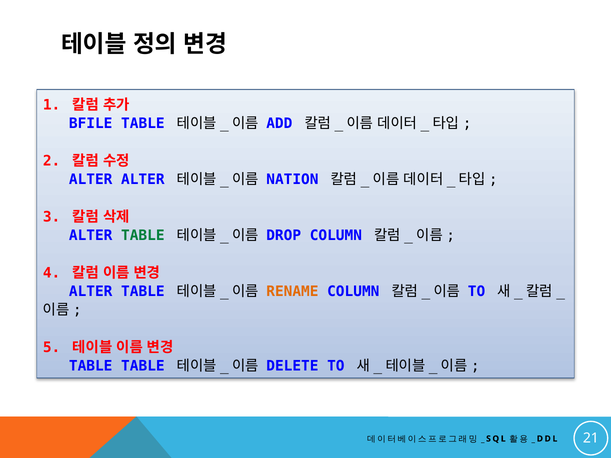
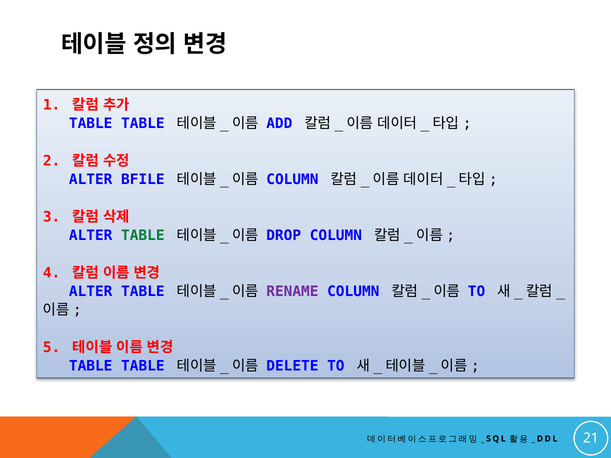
BFILE: BFILE -> TABLE (91, 124)
ALTER ALTER: ALTER -> BFILE (143, 180)
NATION: NATION -> COLUMN (292, 180)
RENAME colour: orange -> purple (292, 292)
